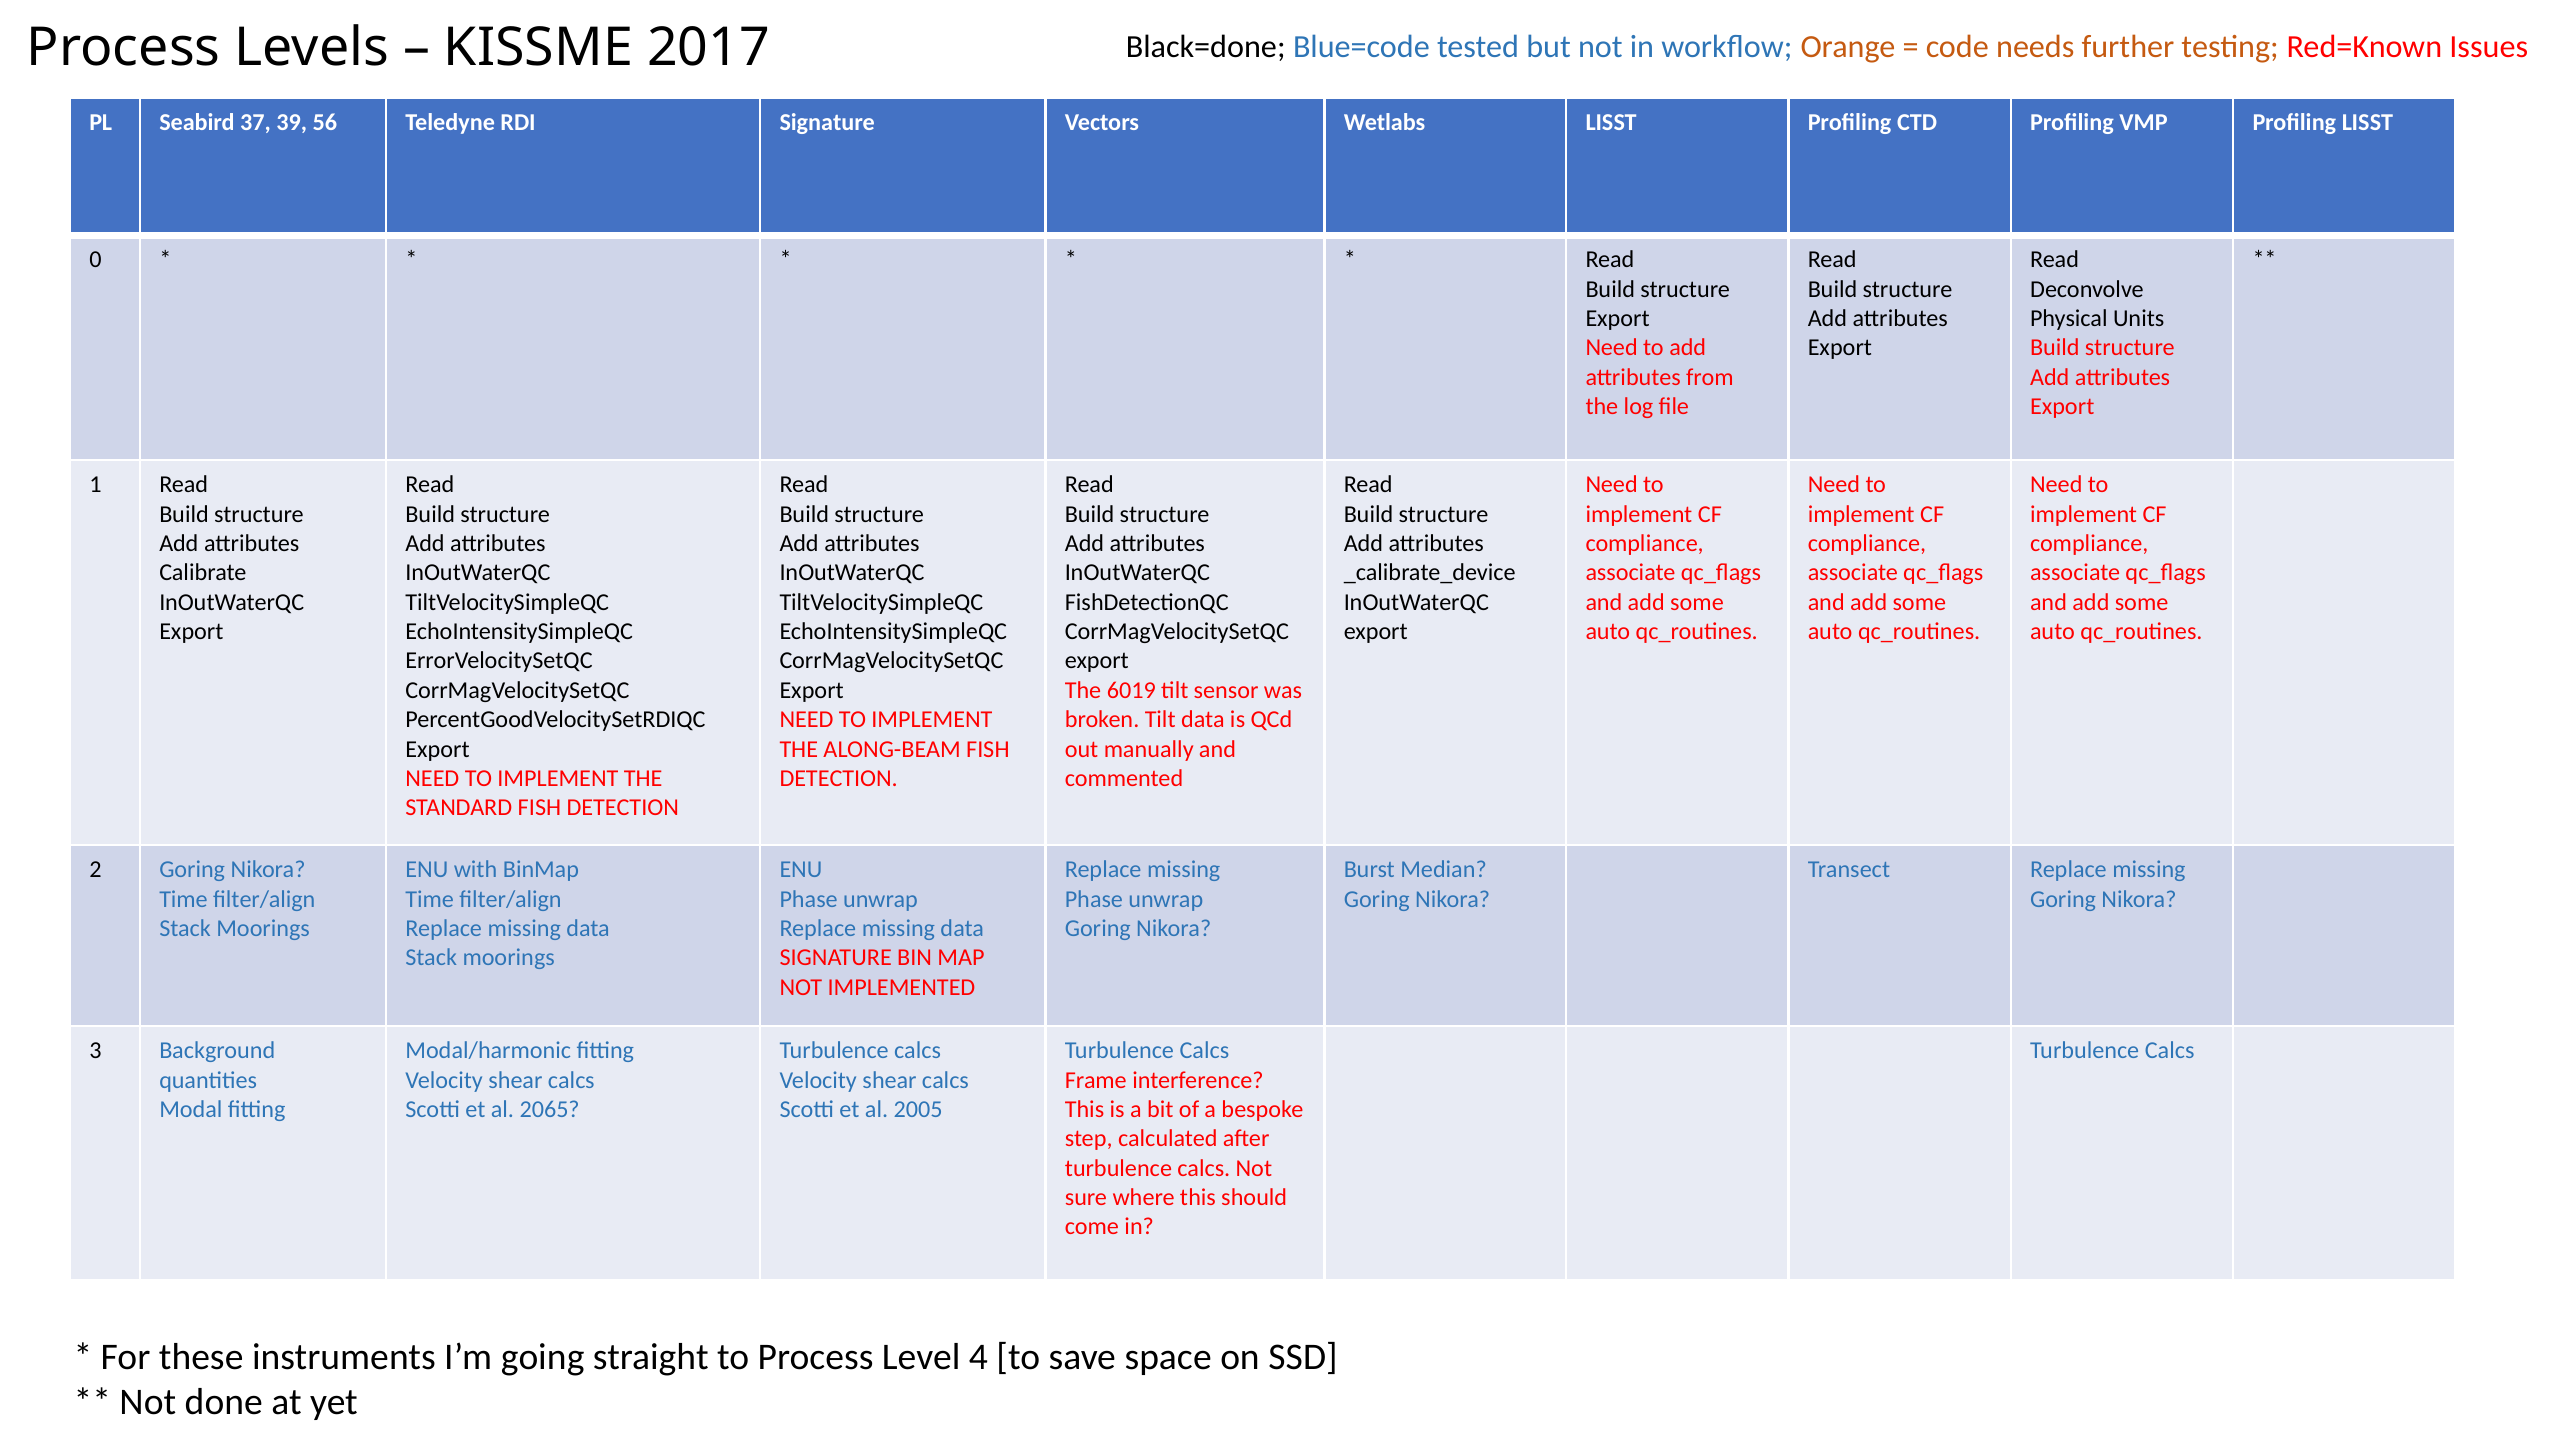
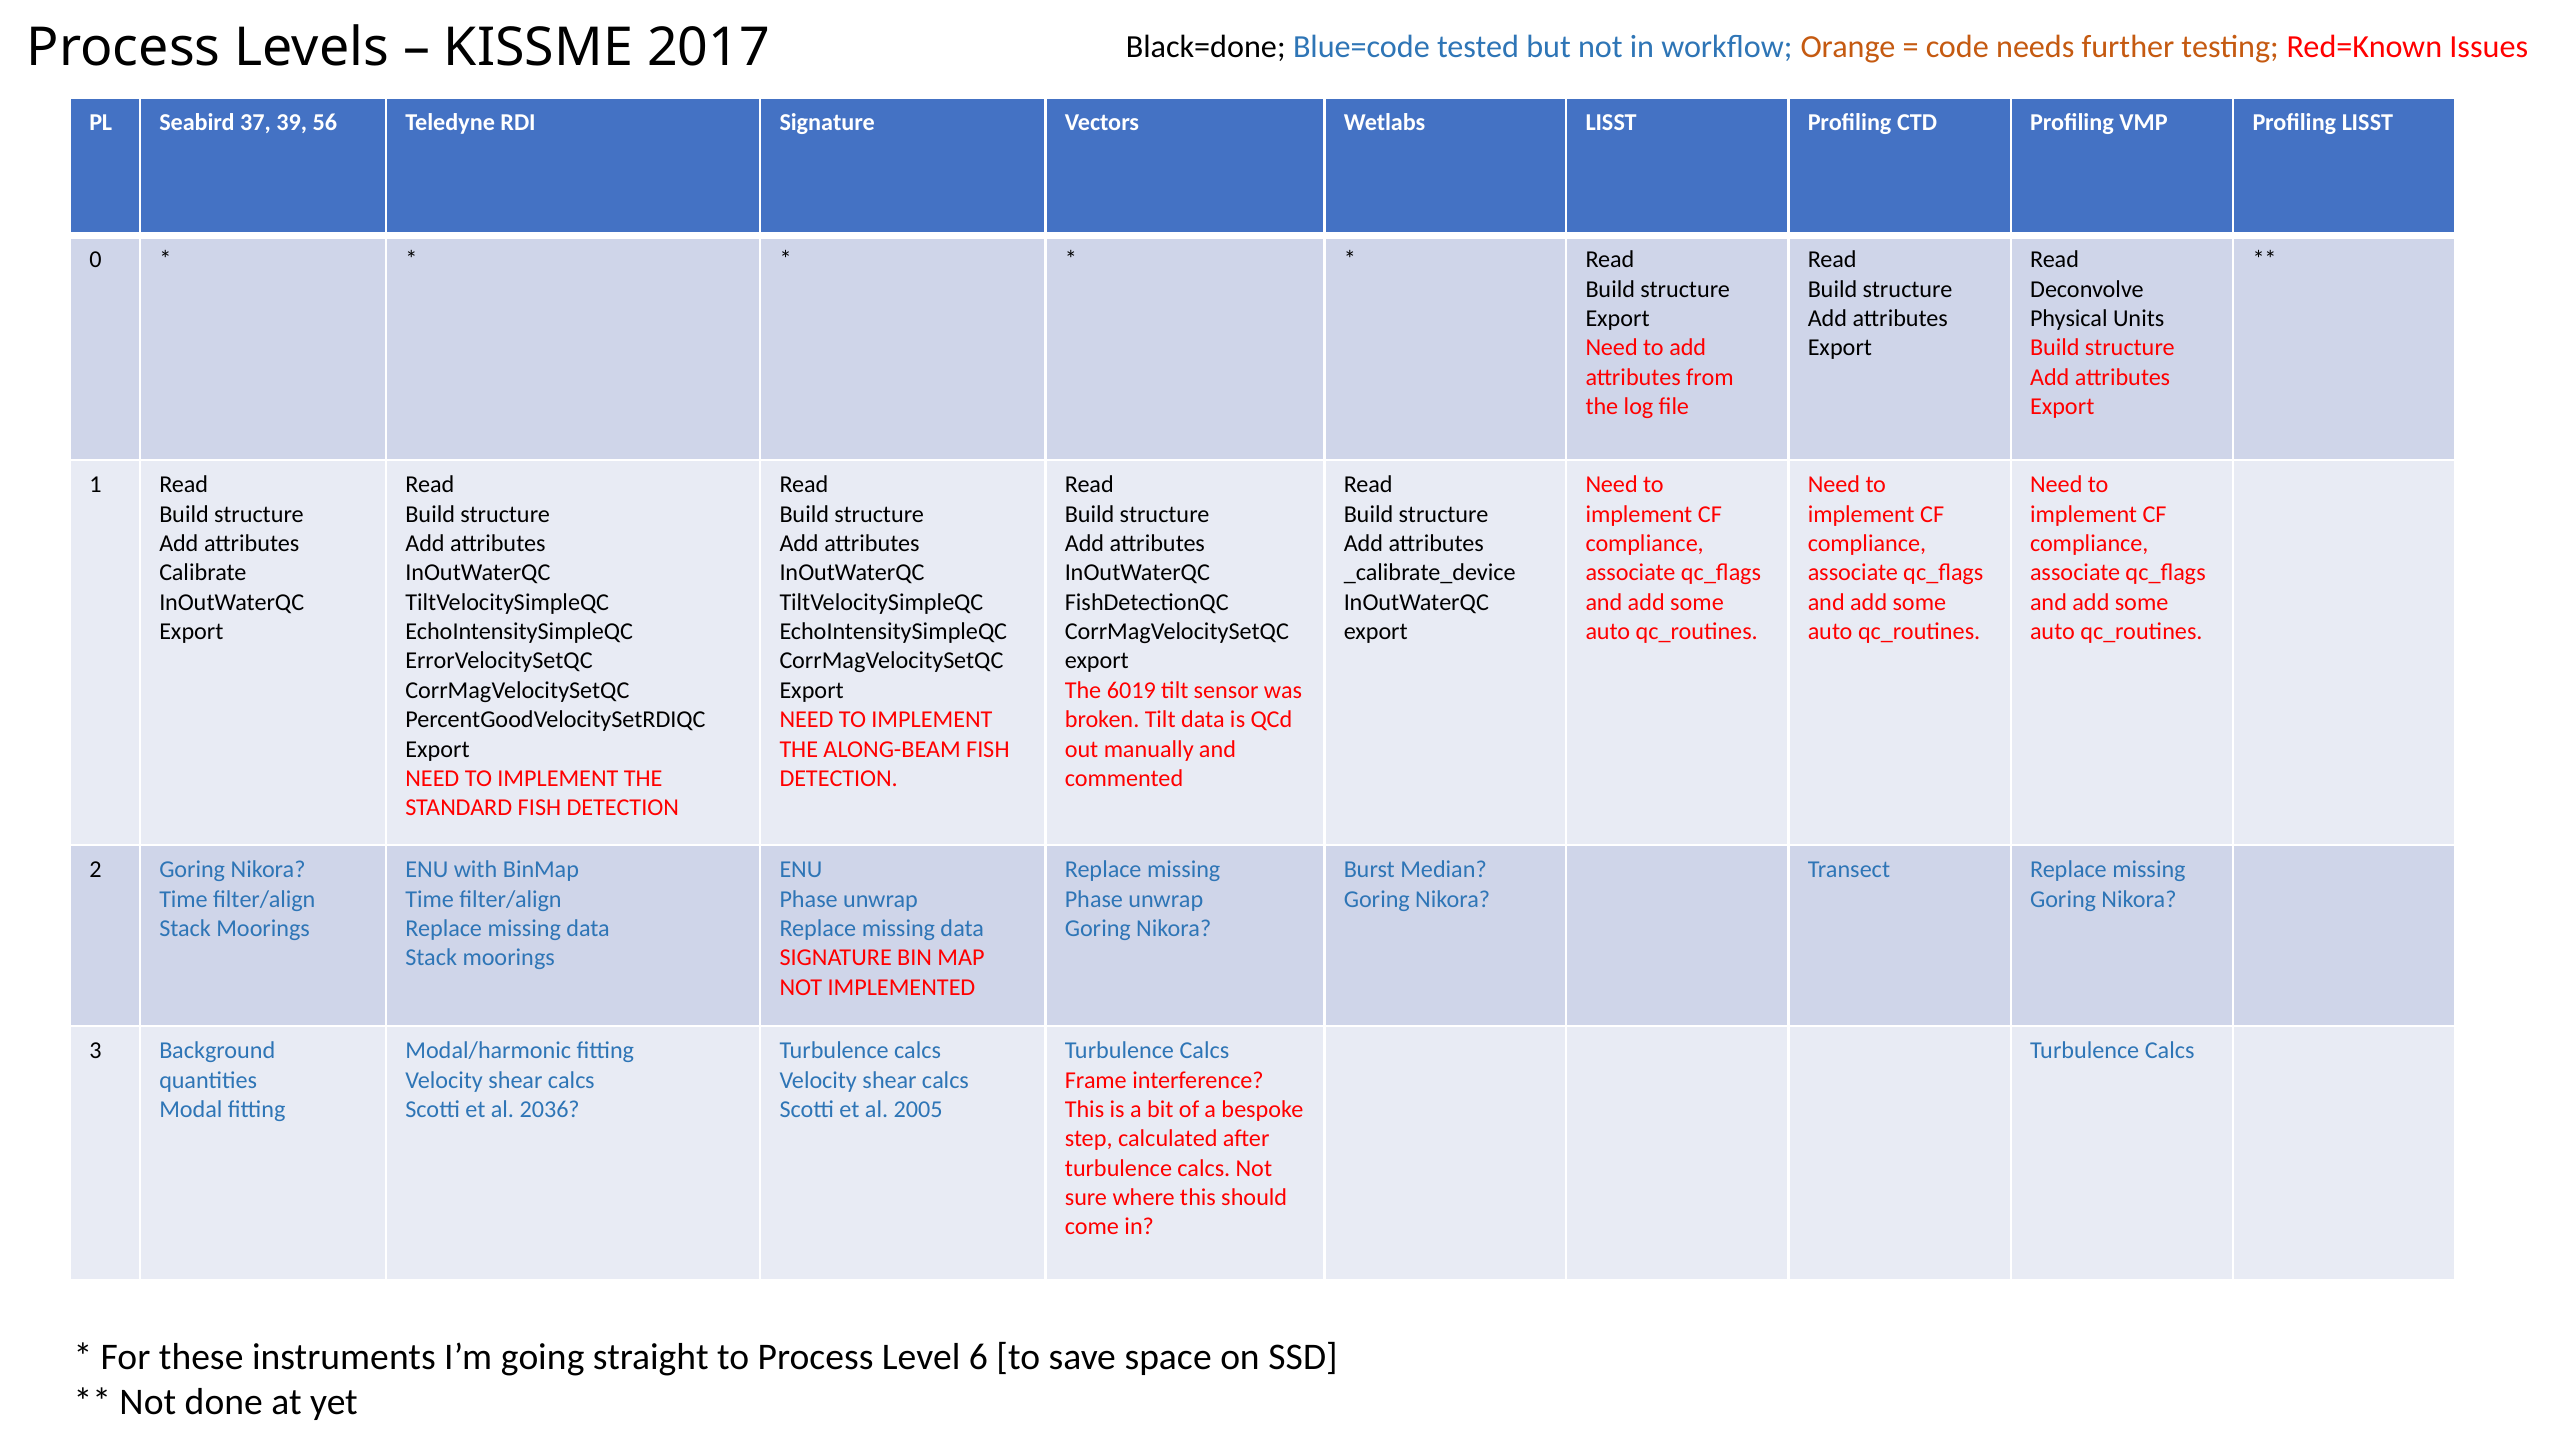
2065: 2065 -> 2036 (550, 1110)
4: 4 -> 6 (978, 1357)
